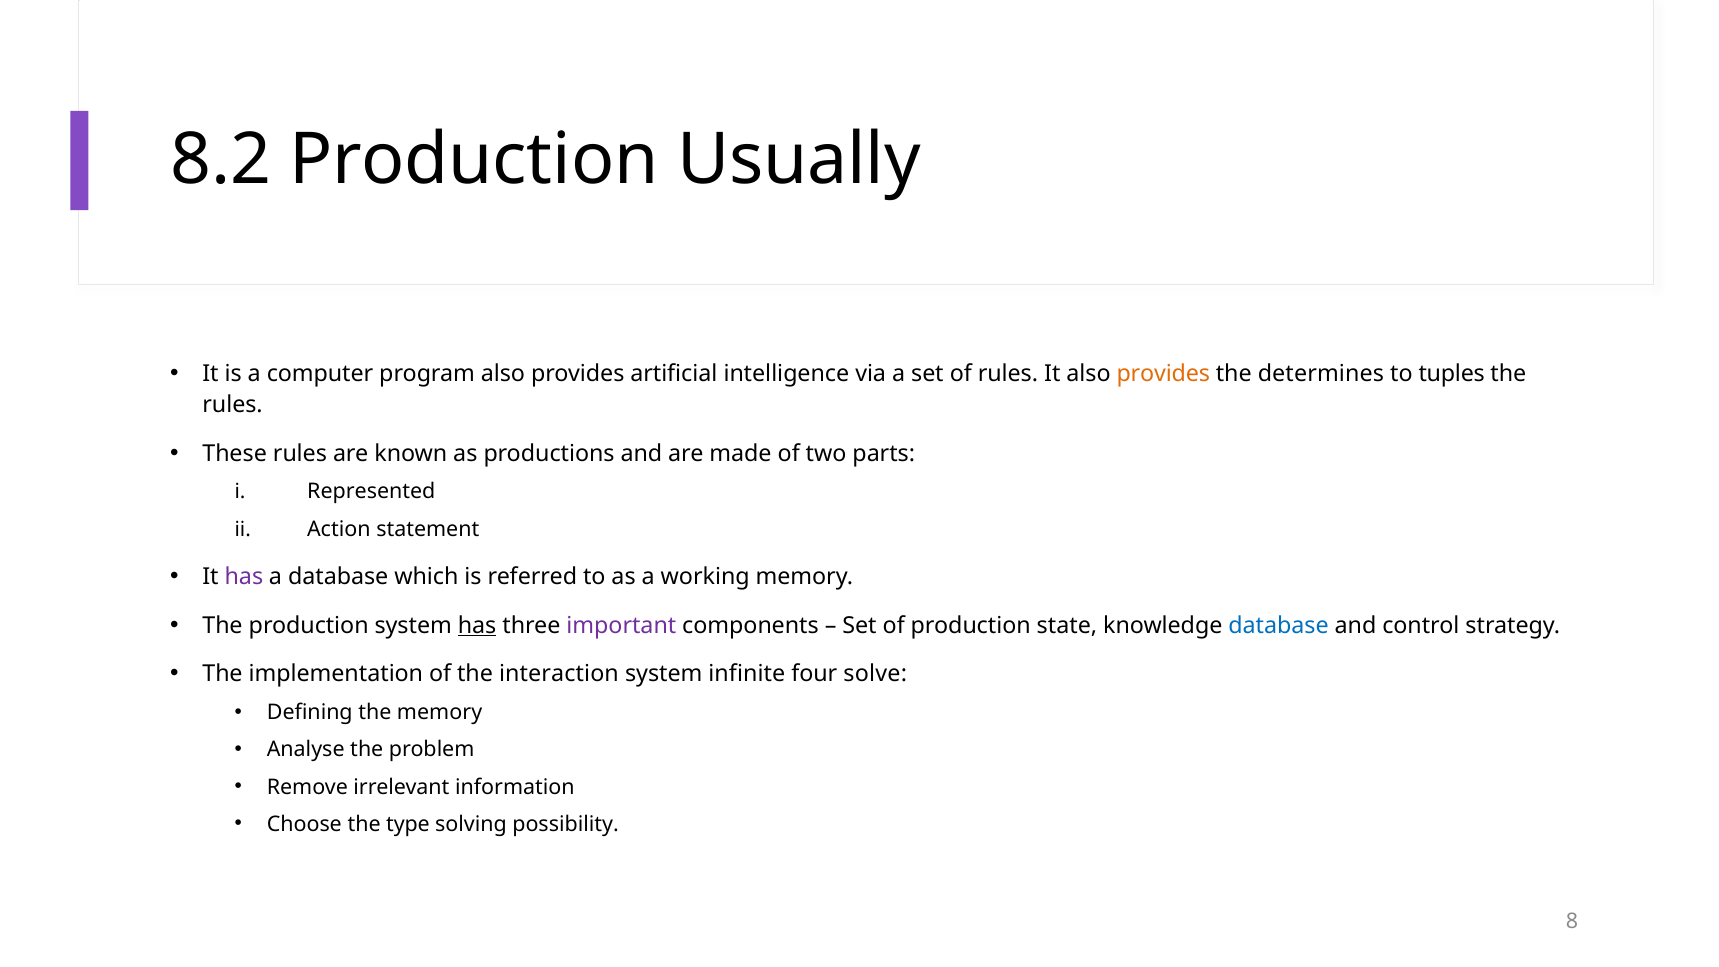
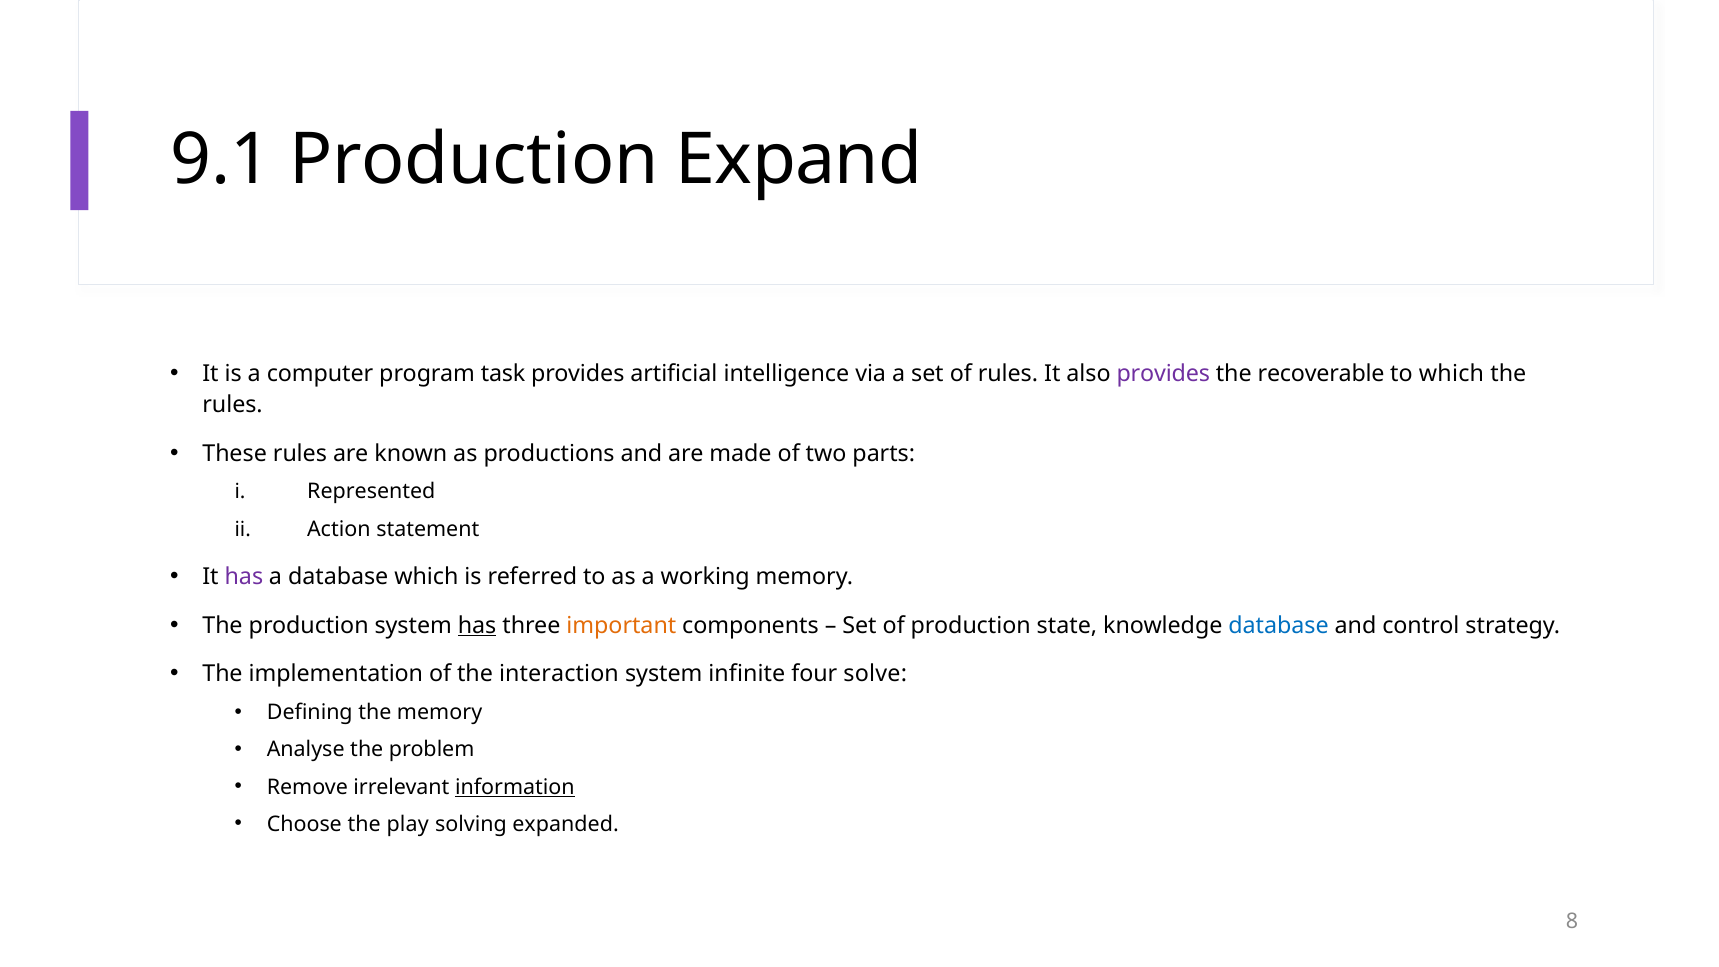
8.2: 8.2 -> 9.1 (221, 160)
Usually: Usually -> Expand (799, 160)
program also: also -> task (503, 374)
provides colour: orange -> purple (1163, 374)
determines: determines -> recoverable (1321, 374)
to tuples: tuples -> which (1451, 374)
important colour: purple -> orange (621, 626)
information underline: none -> present (515, 787)
type: type -> play (408, 824)
possibility: possibility -> expanded (566, 824)
